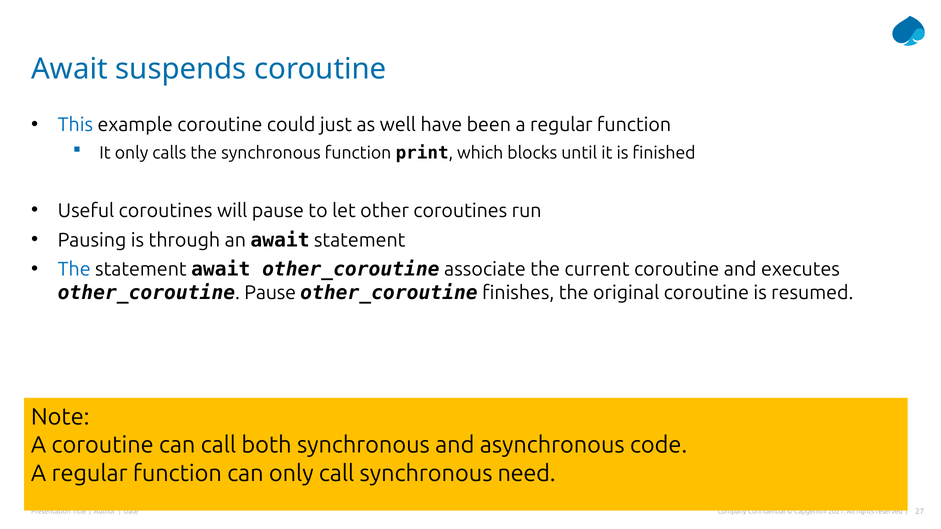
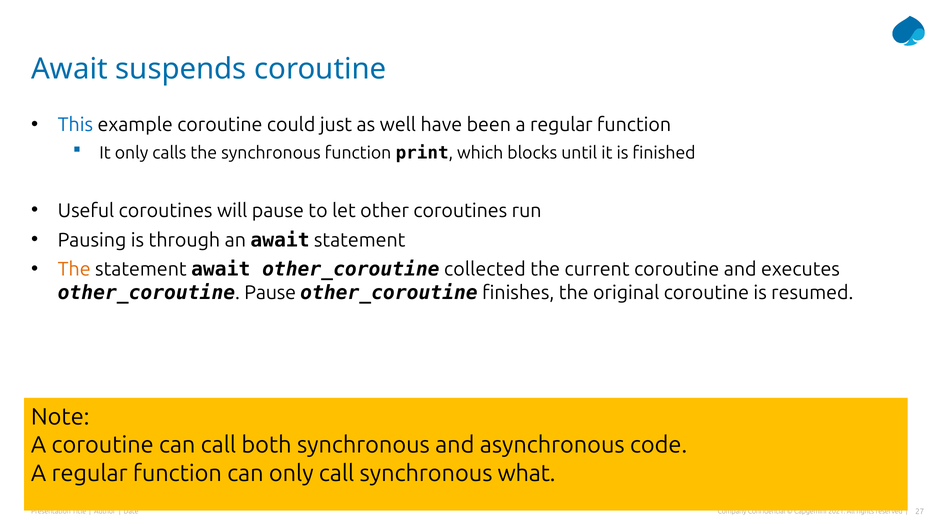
The colour: blue -> orange (74, 270)
associate: associate -> collected (485, 270)
need: need -> what (527, 474)
